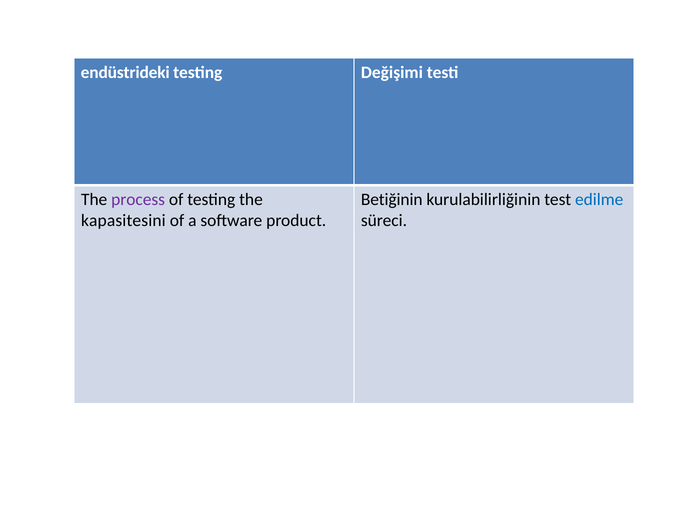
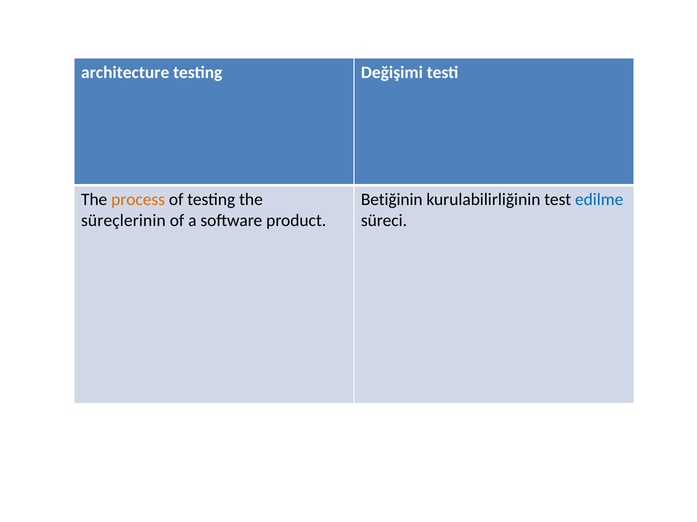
endüstrideki: endüstrideki -> architecture (125, 73)
process colour: purple -> orange (138, 200)
kapasitesini: kapasitesini -> süreçlerinin (123, 221)
